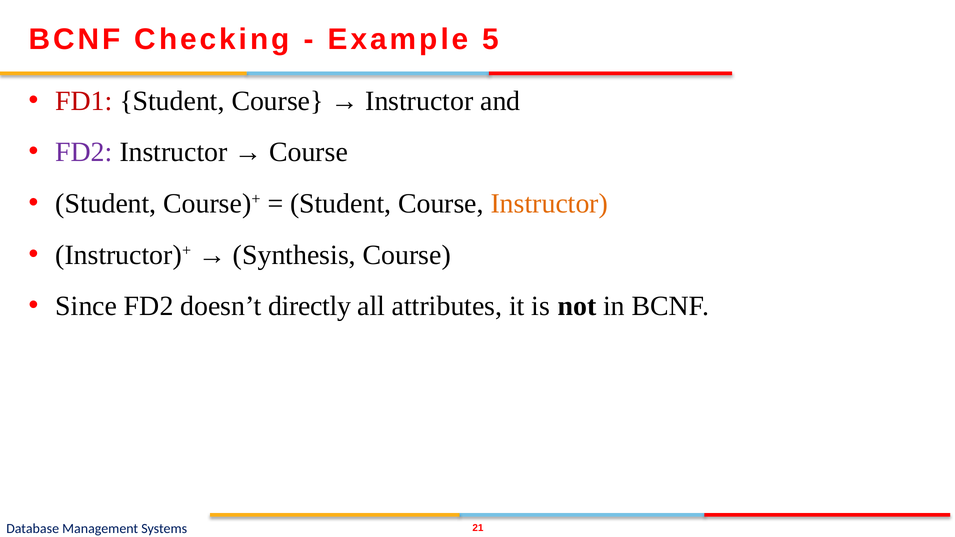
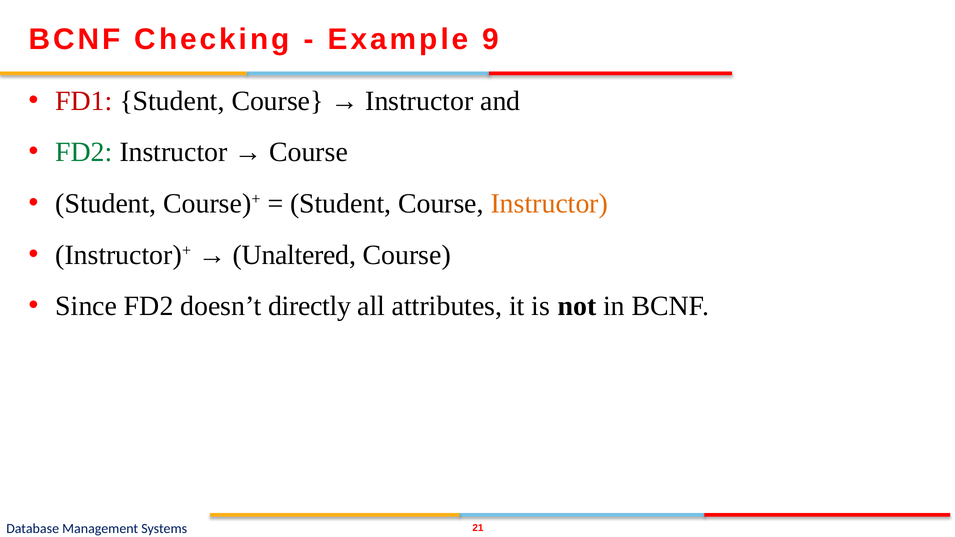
5: 5 -> 9 (491, 40)
FD2 colour: purple -> green (84, 152)
Synthesis: Synthesis -> Unaltered (294, 255)
